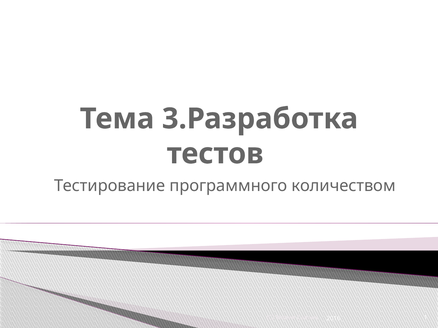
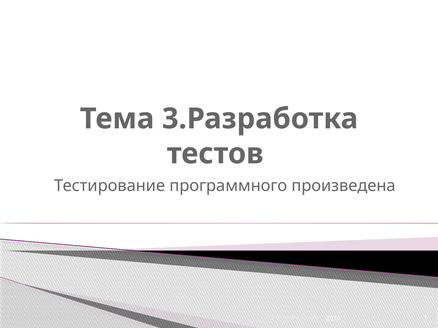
количеством: количеством -> произведена (344, 186)
